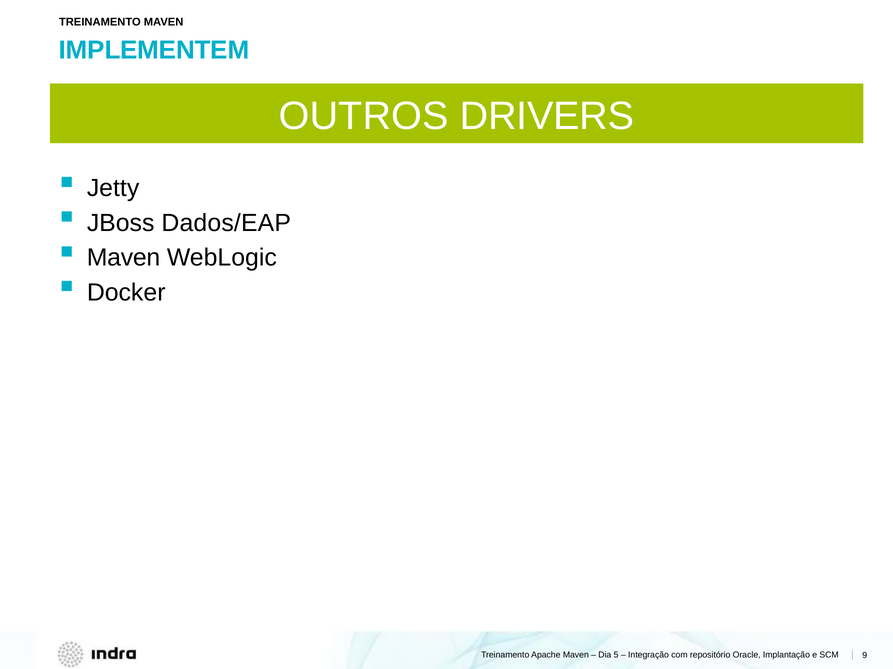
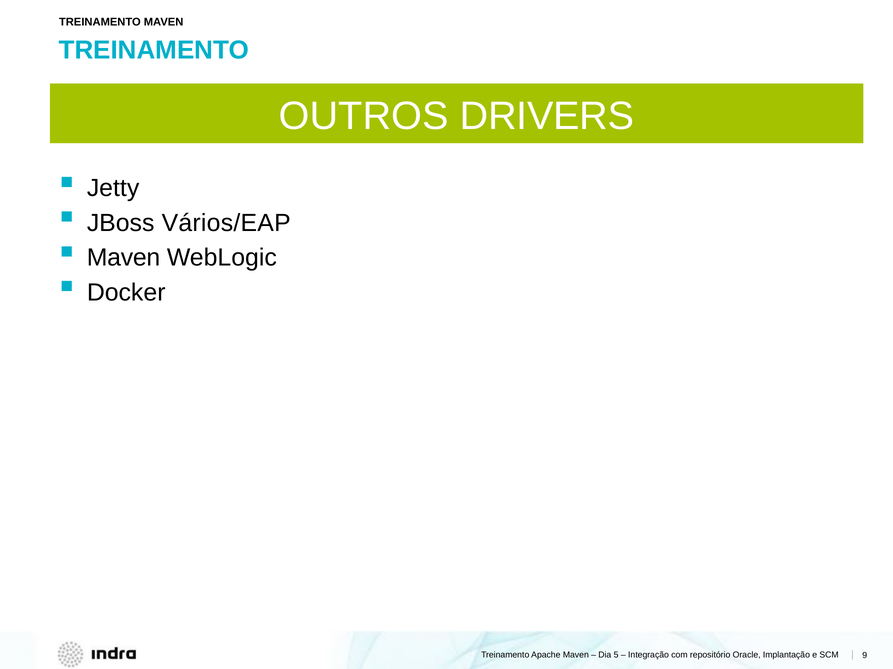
IMPLEMENTEM: IMPLEMENTEM -> TREINAMENTO (154, 50)
Dados/EAP: Dados/EAP -> Vários/EAP (226, 223)
